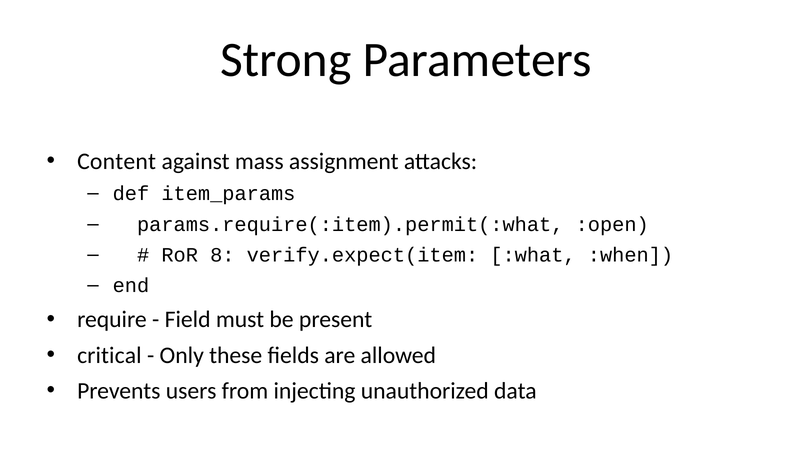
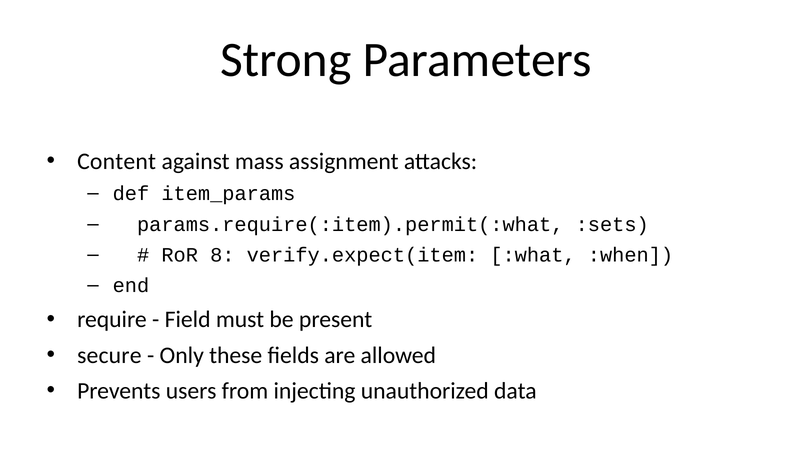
:open: :open -> :sets (612, 224)
critical: critical -> secure (109, 355)
